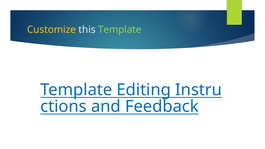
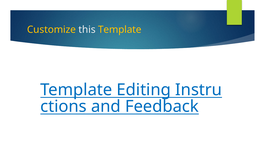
Template colour: light green -> yellow (120, 30)
